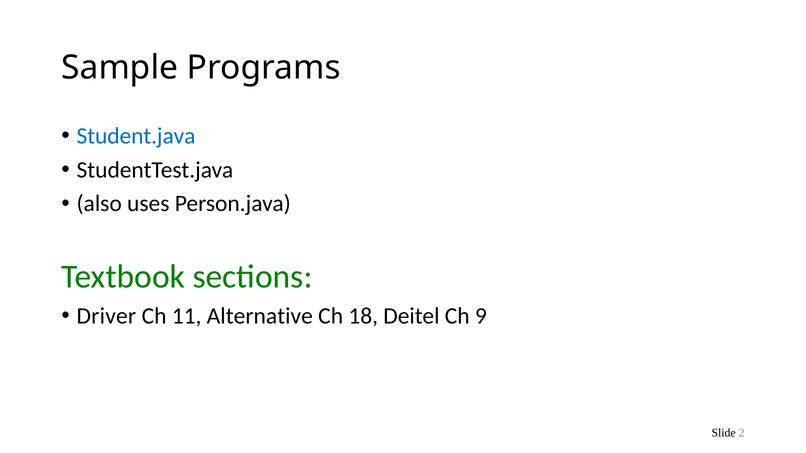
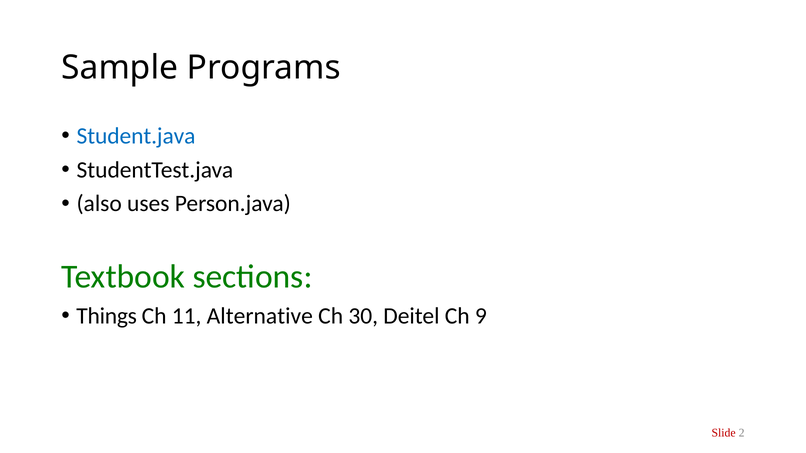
Driver: Driver -> Things (107, 316)
18: 18 -> 30 (363, 316)
Slide colour: black -> red (724, 433)
